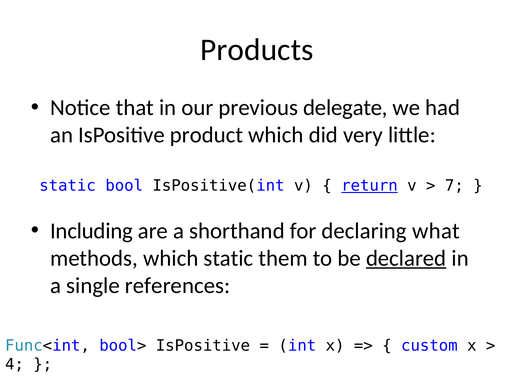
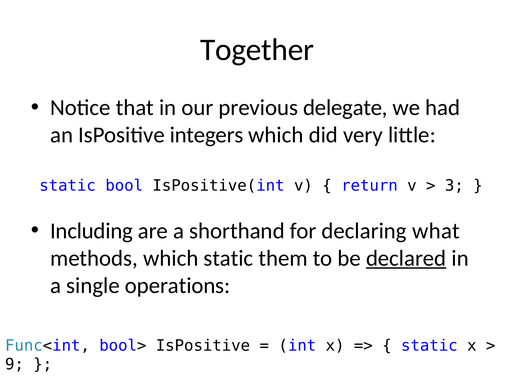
Products: Products -> Together (257, 50)
product: product -> integers (207, 135)
return underline: present -> none (369, 186)
7: 7 -> 3 (454, 186)
references: references -> operations (178, 286)
custom: custom -> static (429, 346)
4: 4 -> 9 (14, 365)
